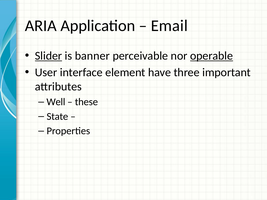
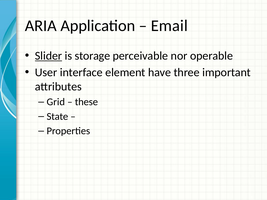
banner: banner -> storage (92, 56)
operable underline: present -> none (212, 56)
Well: Well -> Grid (56, 102)
